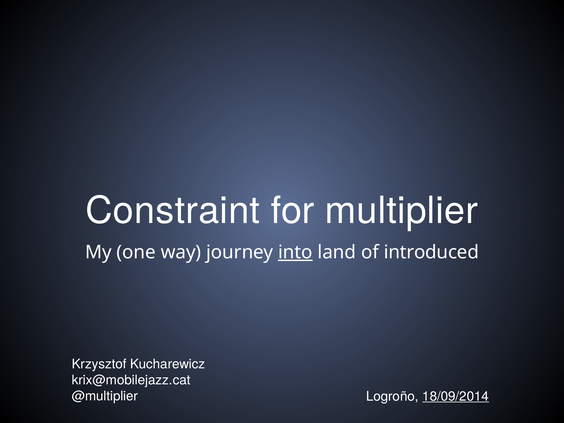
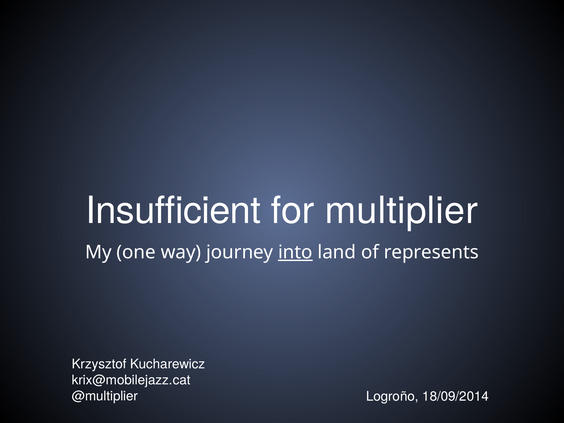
Constraint: Constraint -> Insufficient (173, 211)
introduced: introduced -> represents (431, 252)
18/09/2014 underline: present -> none (456, 396)
